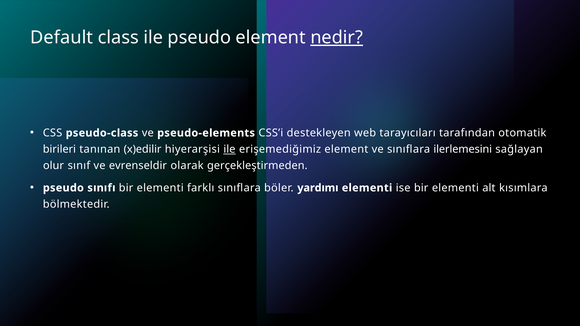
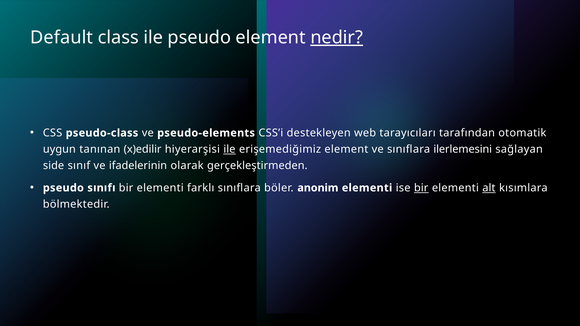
birileri: birileri -> uygun (59, 149)
olur: olur -> side (54, 166)
evrenseldir: evrenseldir -> ifadelerinin (138, 166)
yardımı: yardımı -> anonim (318, 188)
bir underline: none -> present (421, 188)
alt underline: none -> present (489, 188)
